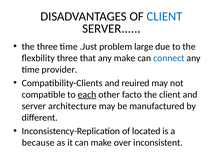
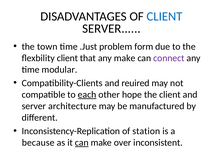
the three: three -> town (47, 47)
large: large -> form (144, 47)
flexbility three: three -> client (67, 58)
connect colour: blue -> purple (169, 58)
provider: provider -> modular (59, 70)
facto: facto -> hope (132, 95)
located: located -> station (146, 131)
can underline: none -> present (82, 143)
